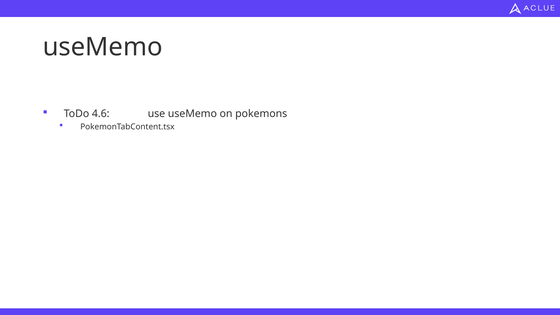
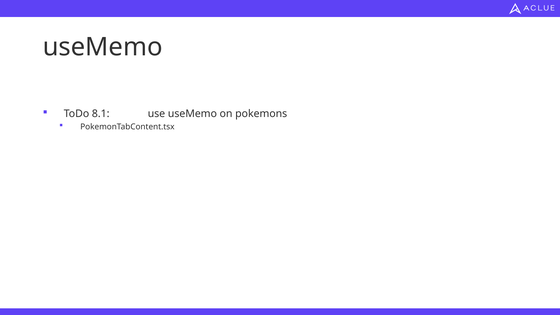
4.6: 4.6 -> 8.1 (101, 114)
